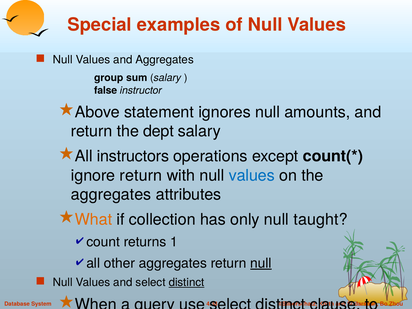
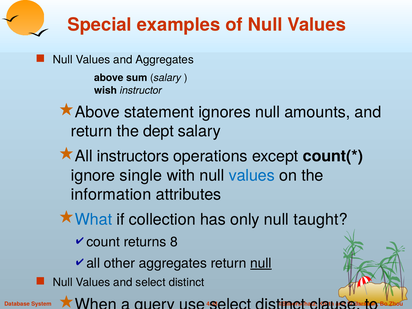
group: group -> above (109, 78)
false: false -> wish (106, 90)
ignore return: return -> single (141, 175)
aggregates: aggregates -> information (111, 195)
What colour: orange -> blue (94, 220)
1: 1 -> 8 (174, 242)
distinct underline: present -> none (187, 282)
